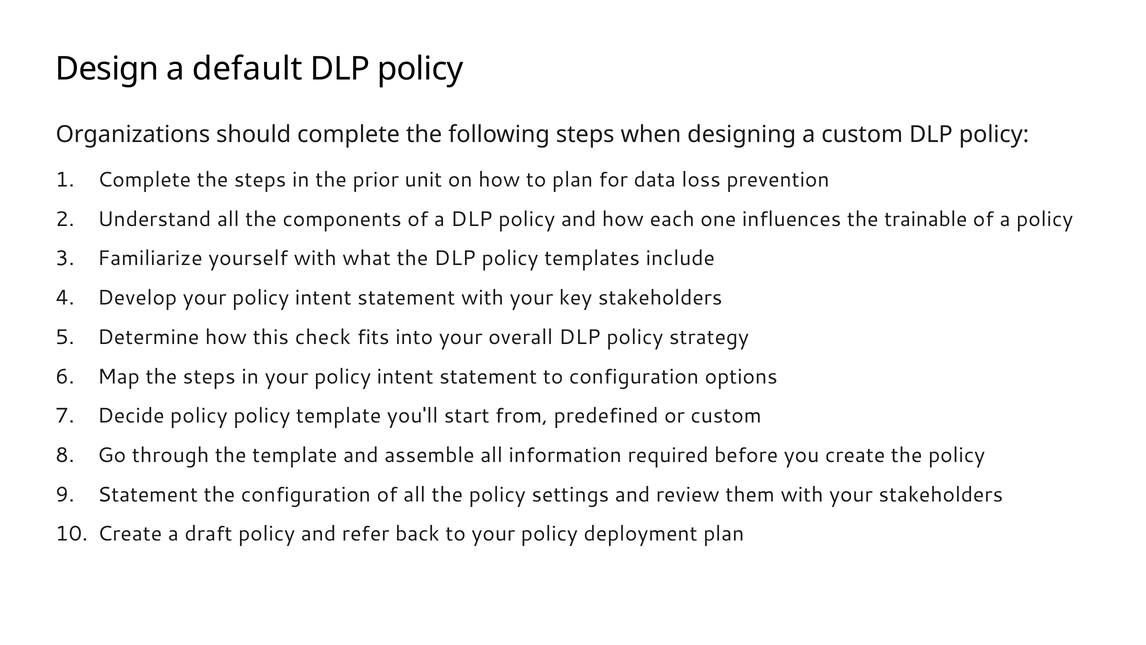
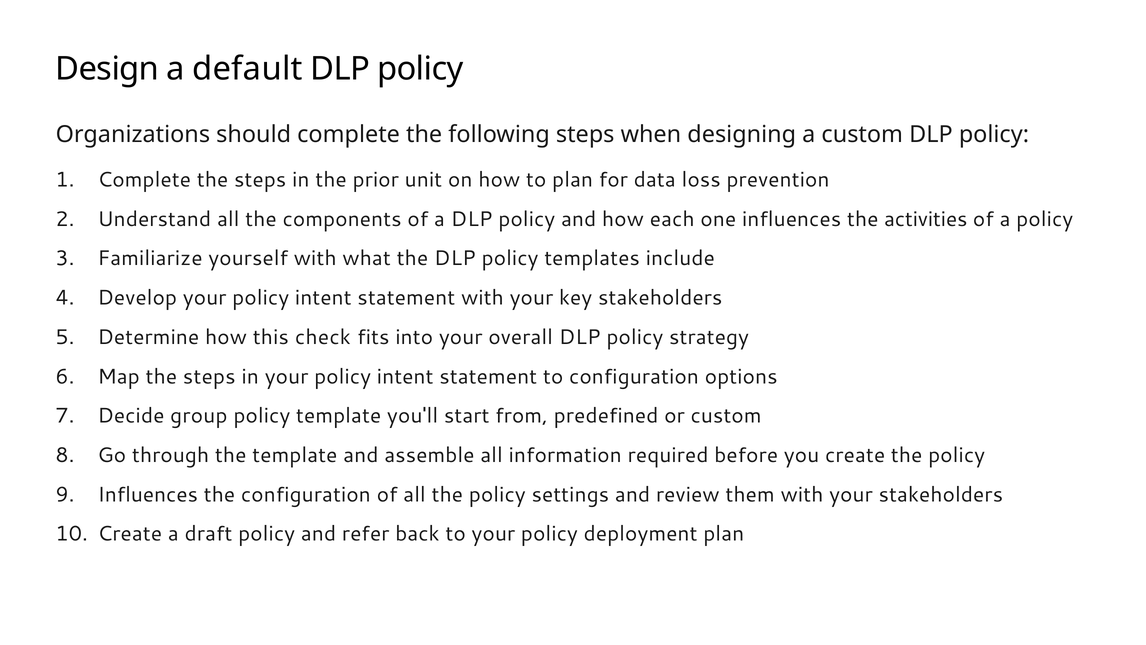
trainable: trainable -> activities (926, 219)
Decide policy: policy -> group (199, 416)
Statement: Statement -> Influences (148, 494)
